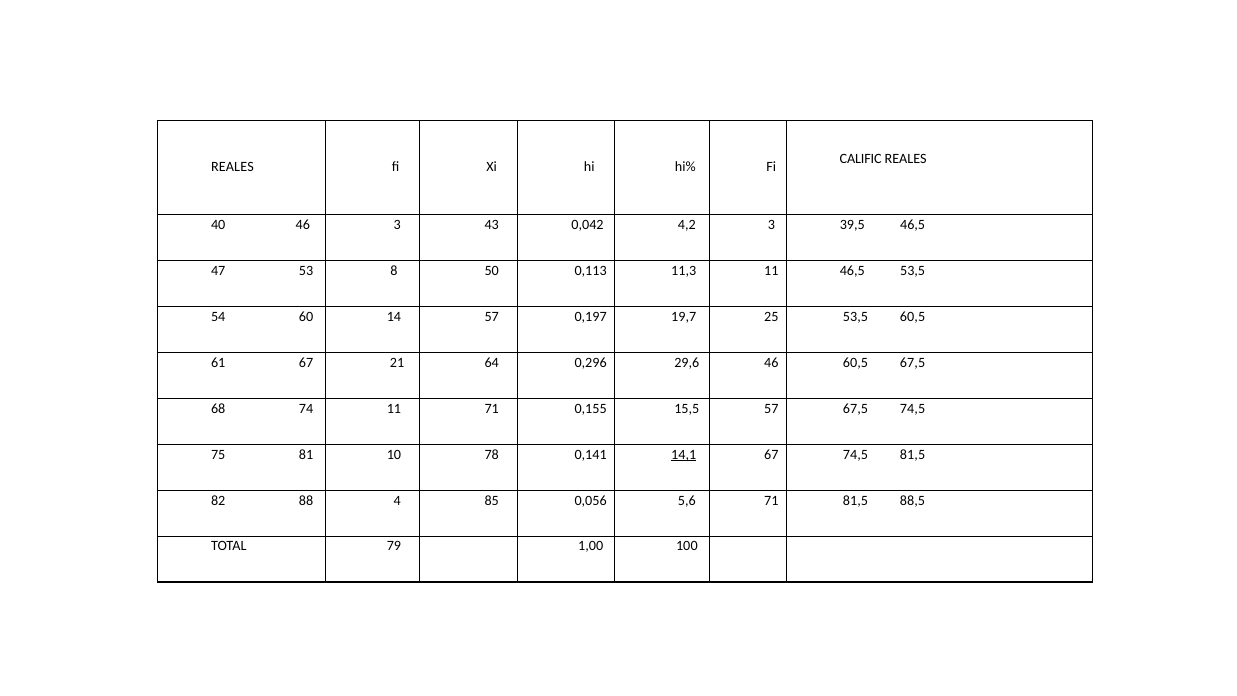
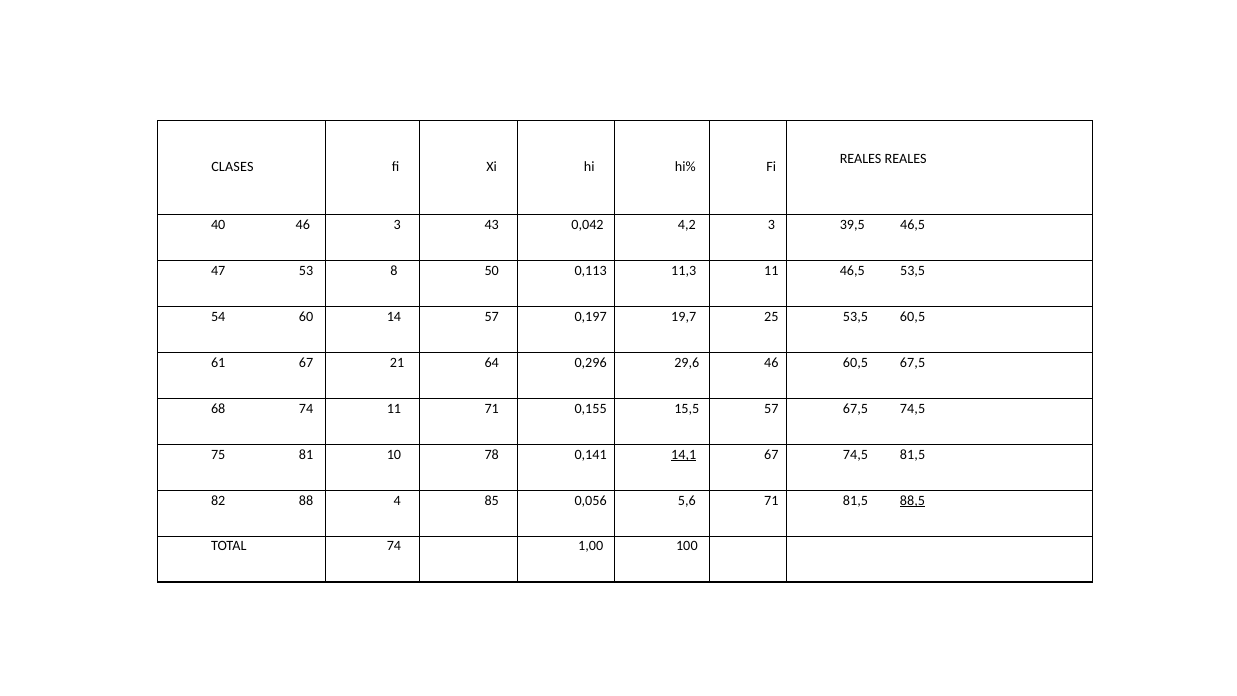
CALIFIC: CALIFIC -> REALES (861, 159)
REALES: REALES -> CLASES (232, 167)
88,5 underline: none -> present (913, 500)
TOTAL 79: 79 -> 74 (394, 546)
